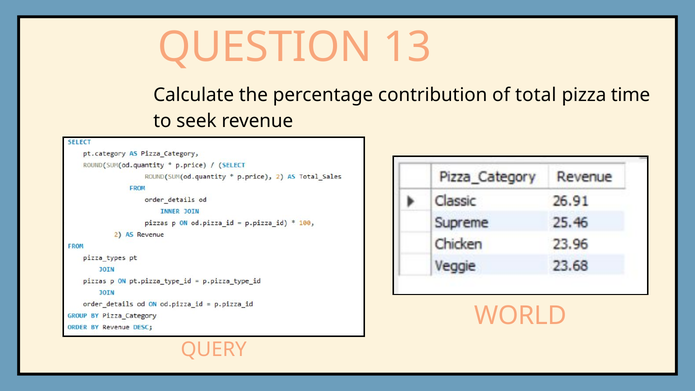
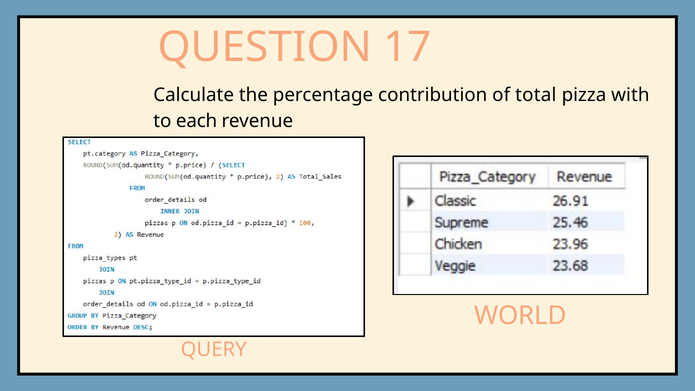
13: 13 -> 17 (407, 47)
time: time -> with (630, 95)
seek: seek -> each (197, 121)
